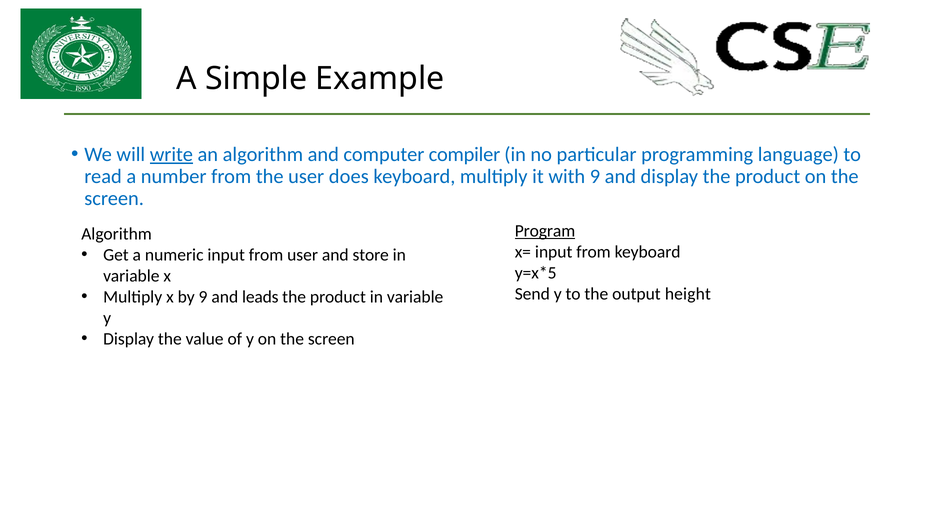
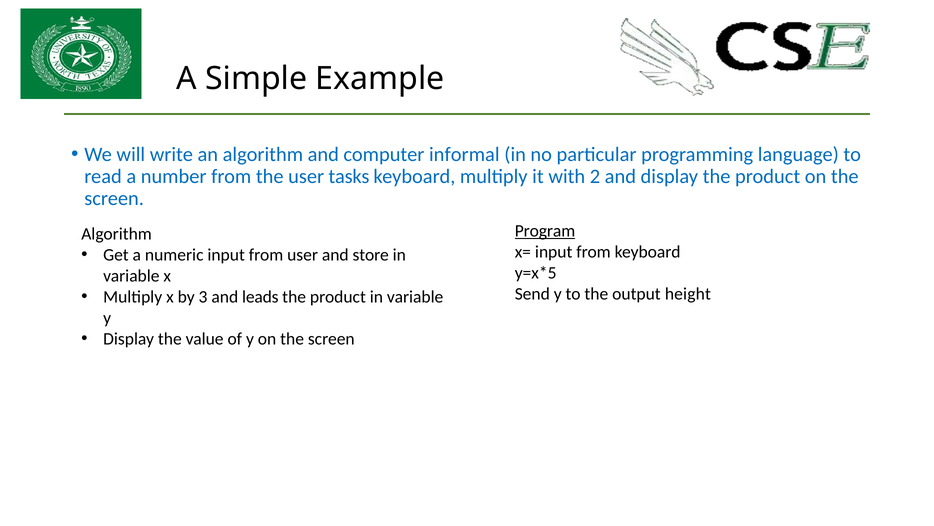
write underline: present -> none (171, 154)
compiler: compiler -> informal (464, 154)
does: does -> tasks (349, 176)
with 9: 9 -> 2 (595, 176)
by 9: 9 -> 3 (203, 296)
